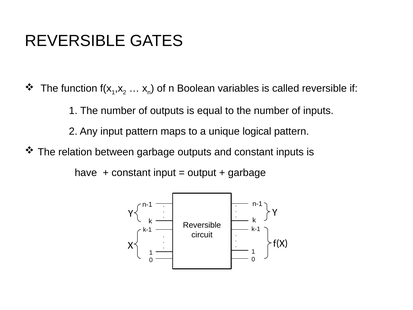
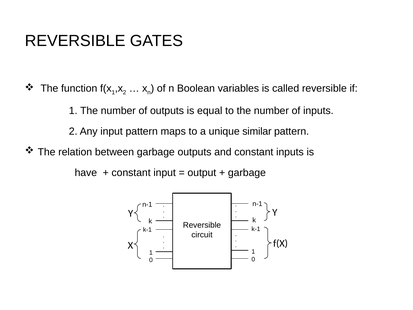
logical: logical -> similar (257, 131)
